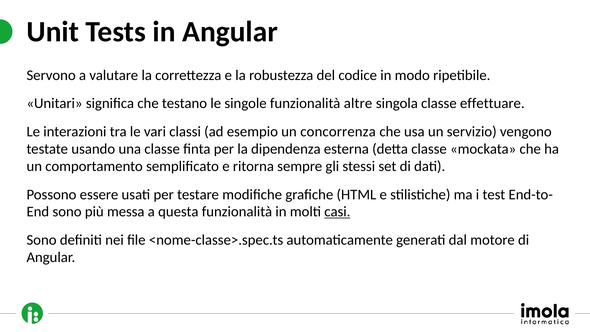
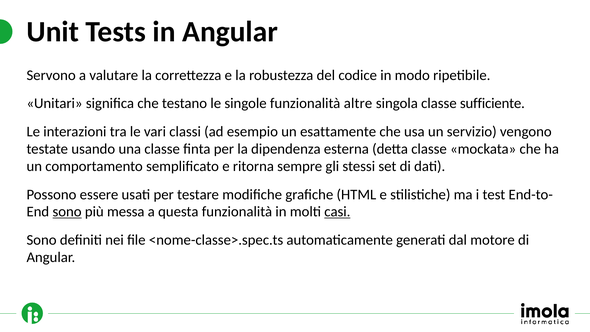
effettuare: effettuare -> sufficiente (492, 103)
concorrenza: concorrenza -> esattamente (338, 132)
sono underline: none -> present (67, 212)
